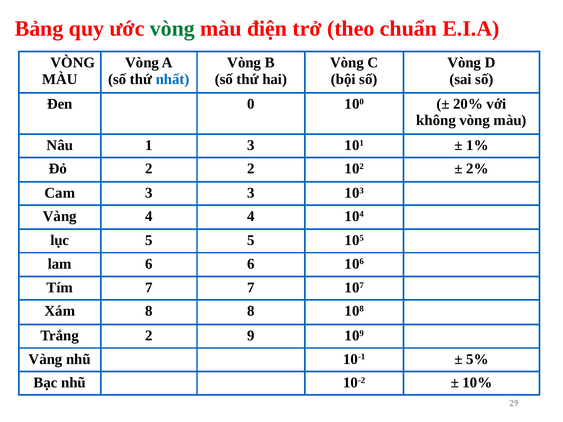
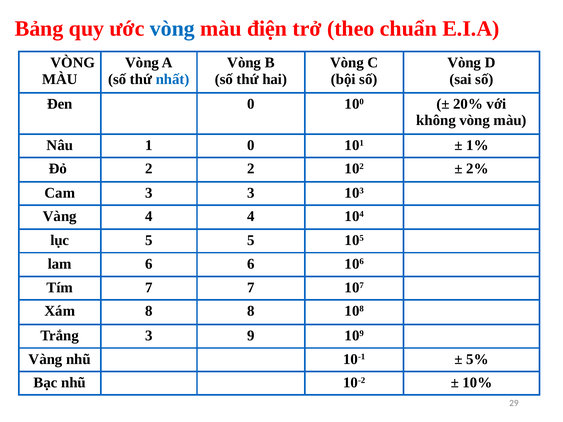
vòng colour: green -> blue (172, 29)
1 3: 3 -> 0 (251, 145)
Trắng 2: 2 -> 3 (149, 336)
